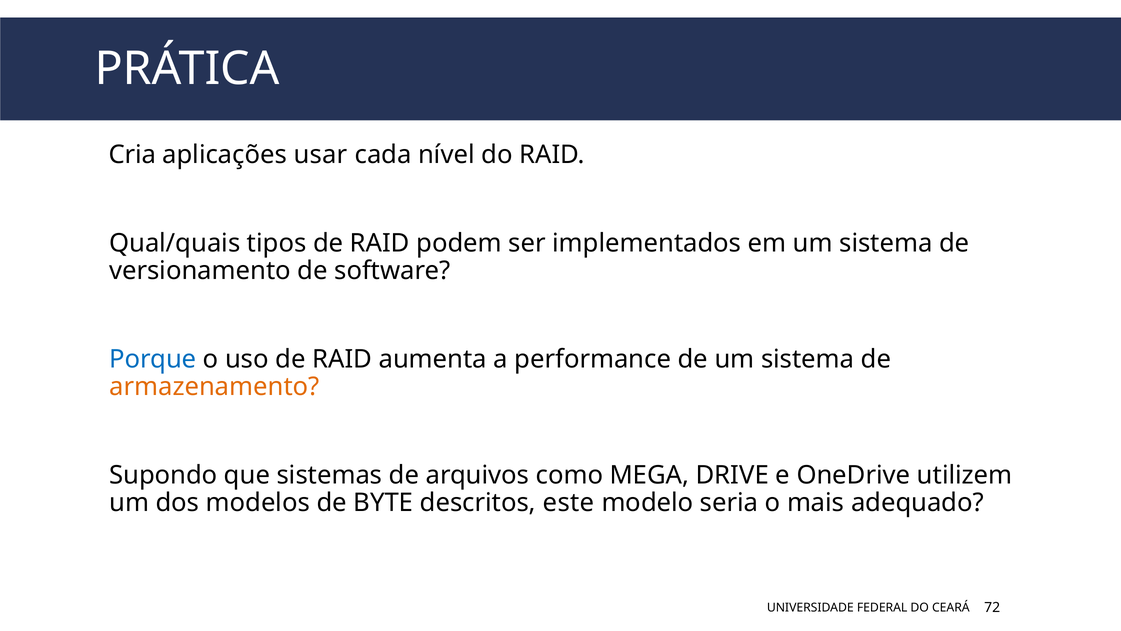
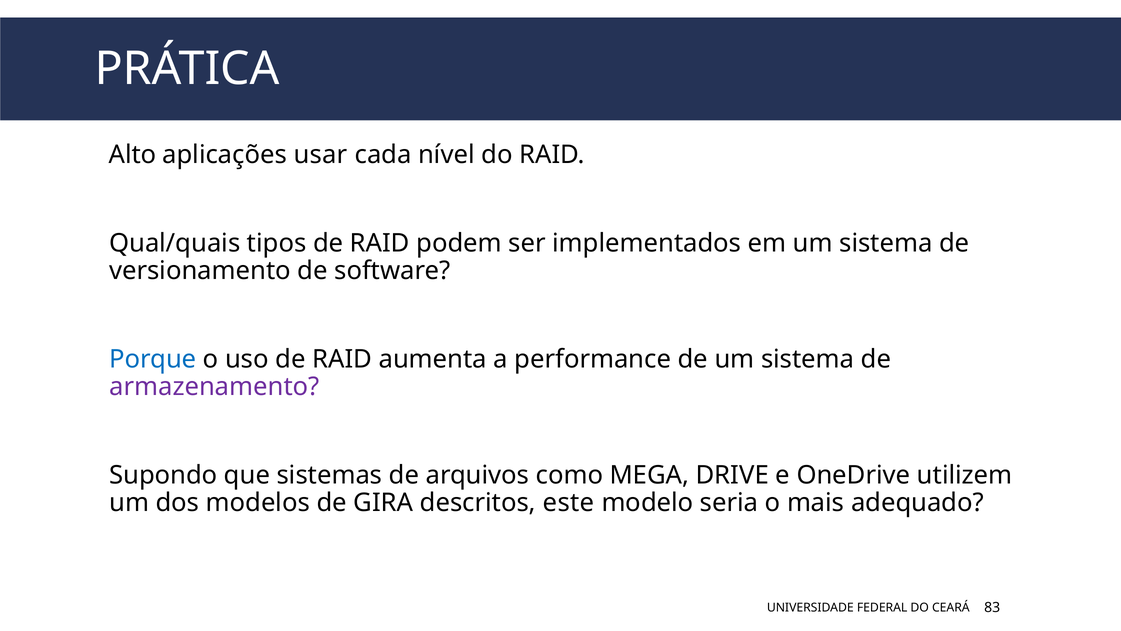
Cria: Cria -> Alto (133, 155)
armazenamento colour: orange -> purple (214, 387)
BYTE: BYTE -> GIRA (383, 502)
72: 72 -> 83 (992, 607)
